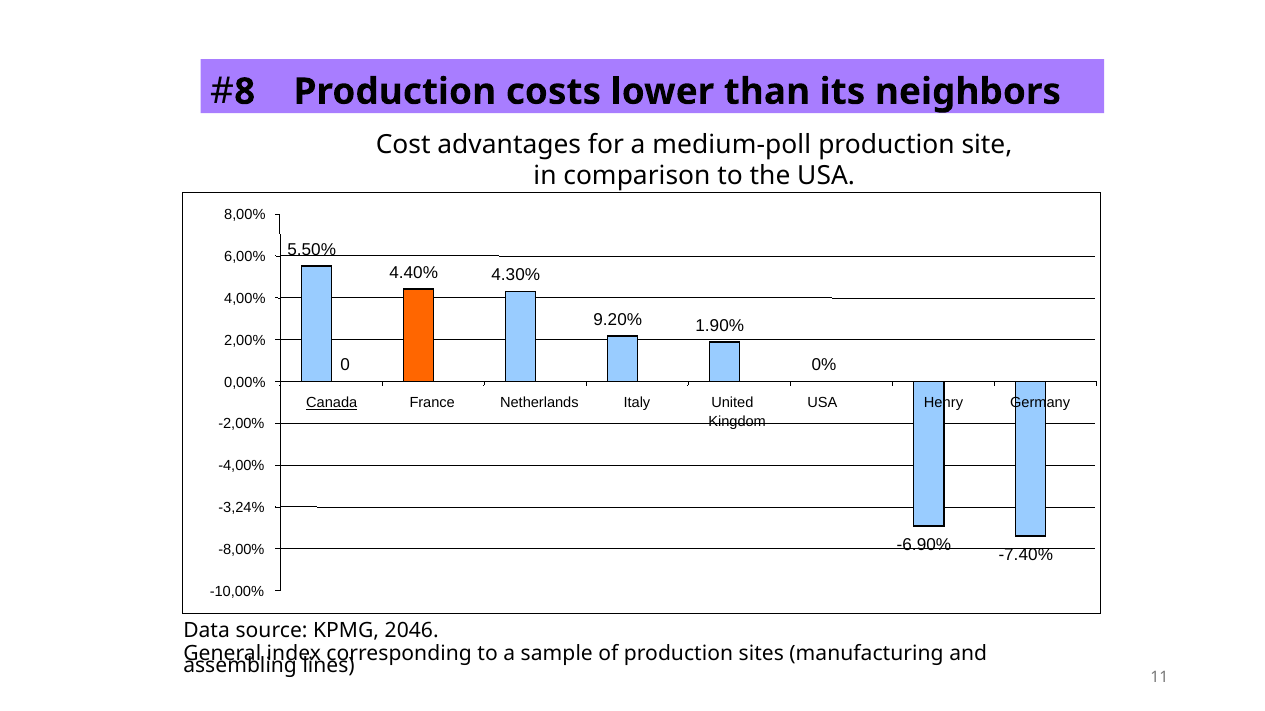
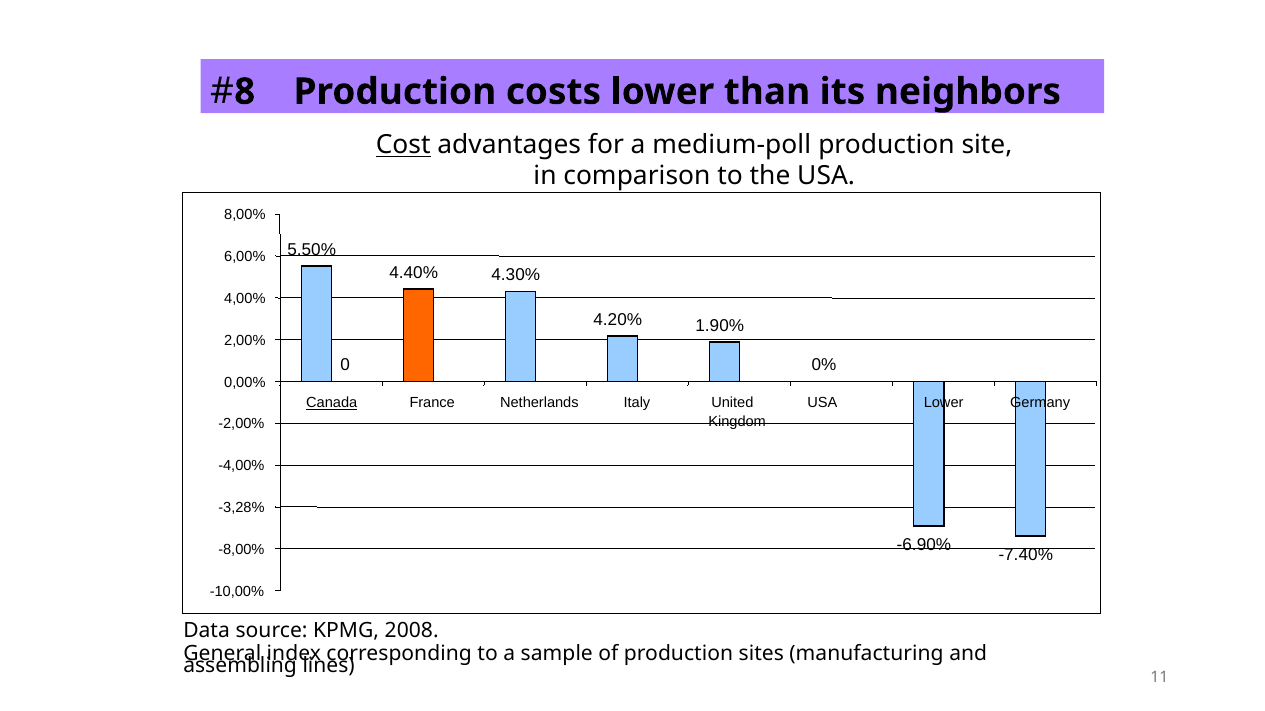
Cost underline: none -> present (403, 145)
9.20%: 9.20% -> 4.20% (618, 320)
USA Henry: Henry -> Lower (944, 403)
-3,24%: -3,24% -> -3,28% (241, 508)
2046: 2046 -> 2008 (412, 631)
